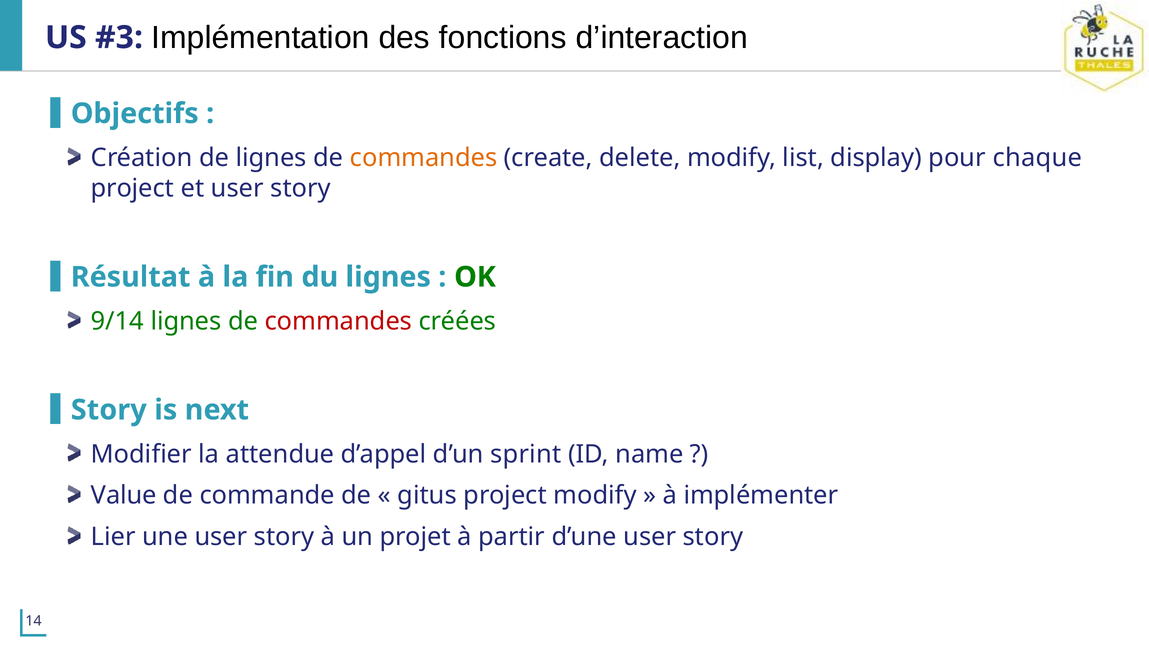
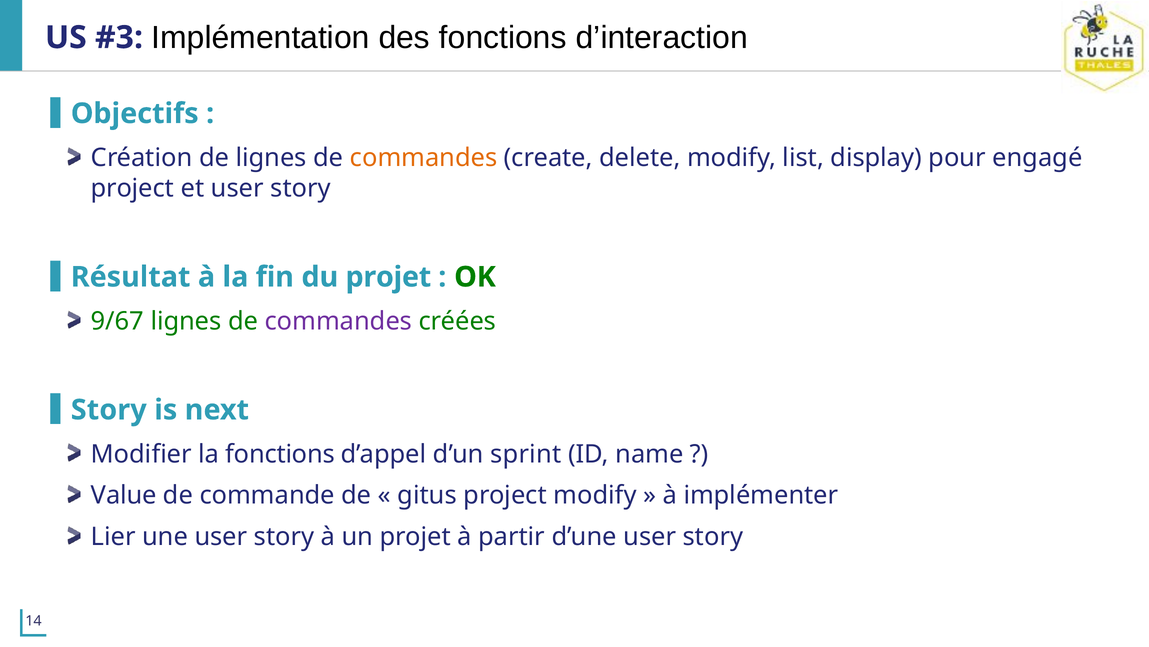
chaque: chaque -> engagé (1037, 158)
du lignes: lignes -> projet (388, 277)
9/14: 9/14 -> 9/67 (117, 321)
commandes colour: red -> purple (338, 321)
la attendue: attendue -> fonctions (280, 454)
